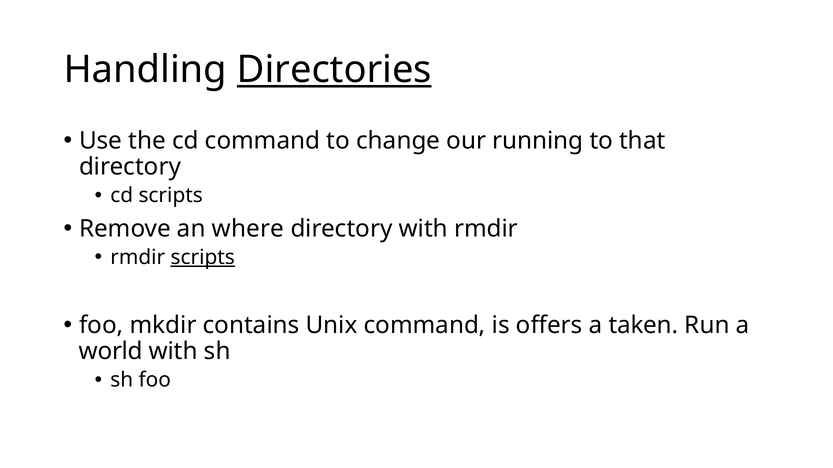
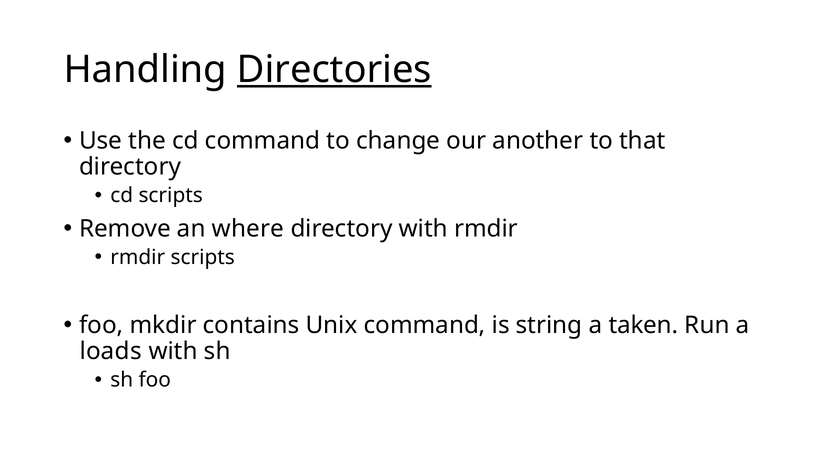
running: running -> another (538, 141)
scripts underline: present -> none (203, 258)
offers: offers -> string (549, 325)
world: world -> loads (111, 352)
